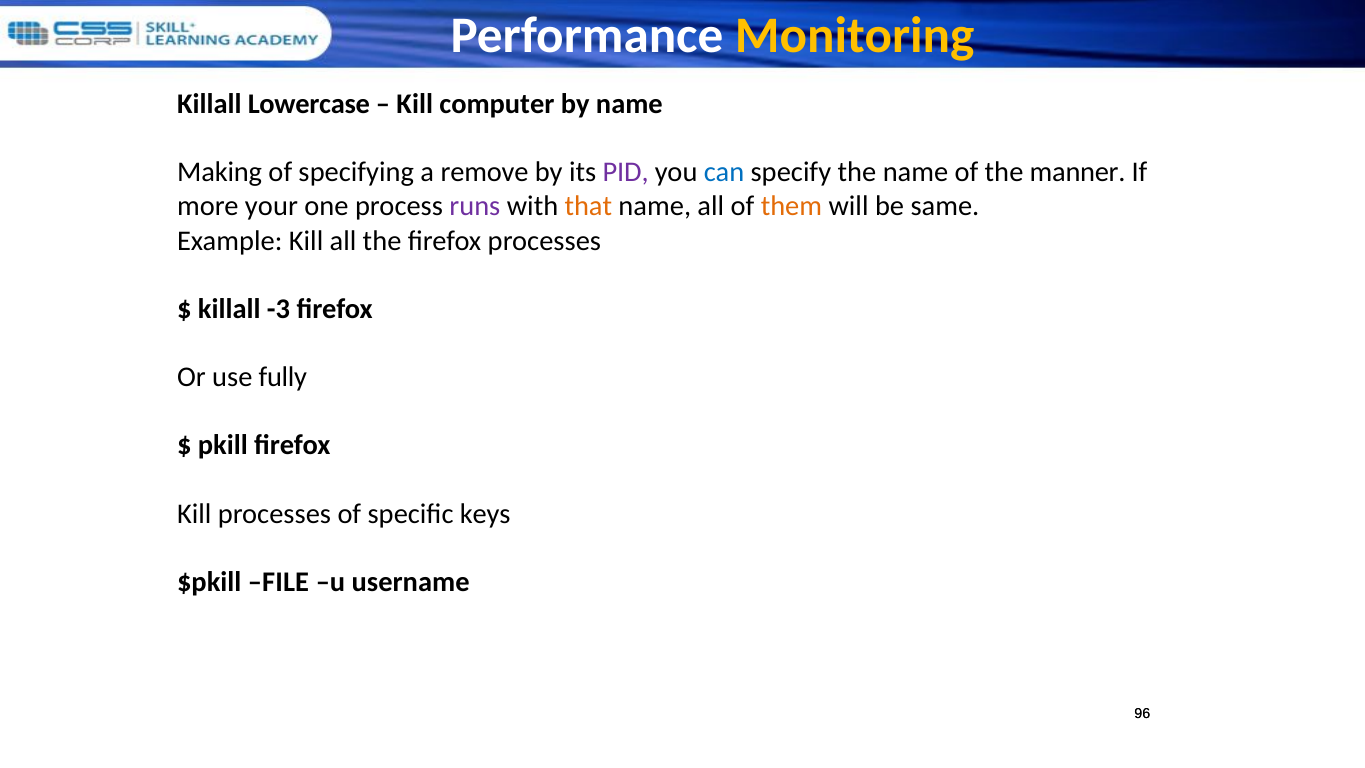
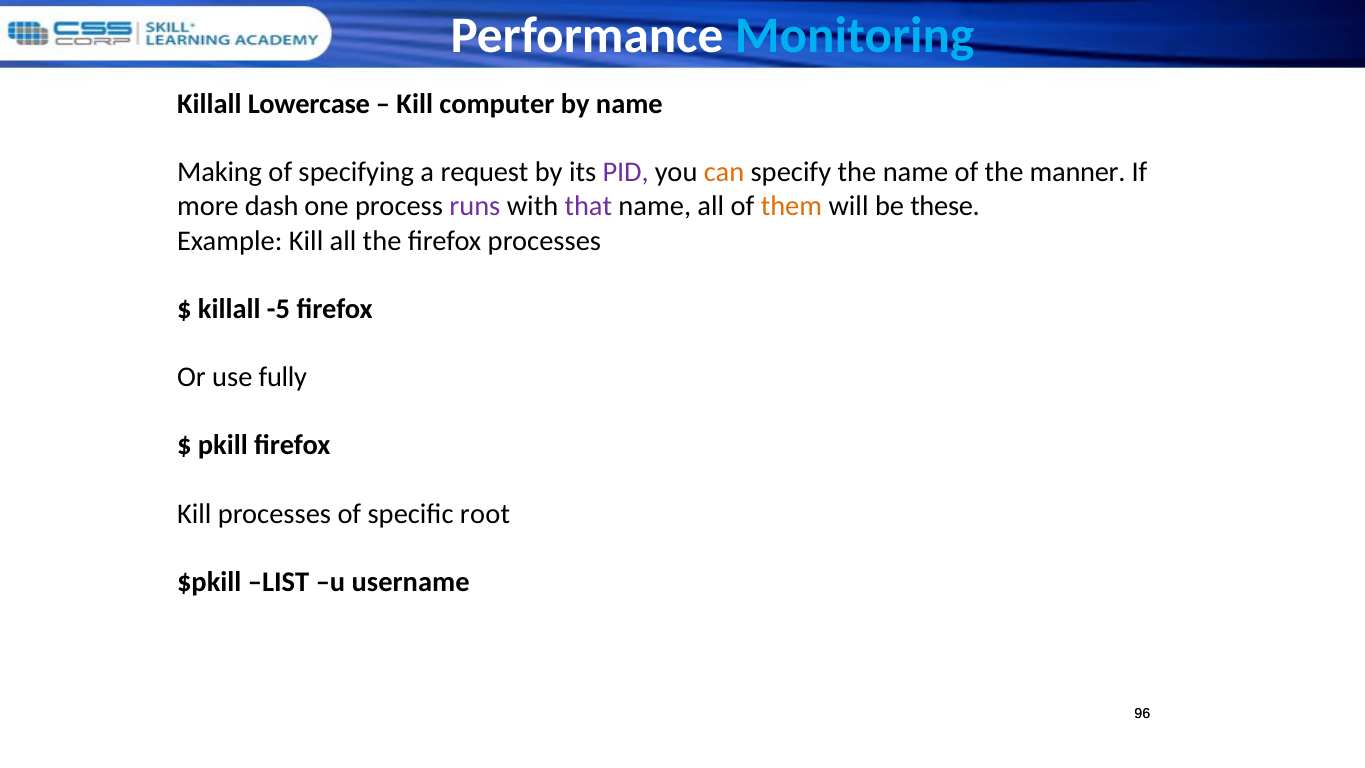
Monitoring colour: yellow -> light blue (855, 35)
remove: remove -> request (485, 172)
can colour: blue -> orange (724, 172)
your: your -> dash (272, 206)
that colour: orange -> purple (588, 206)
same: same -> these (945, 206)
-3: -3 -> -5 (278, 309)
keys: keys -> root (485, 514)
FILE: FILE -> LIST (279, 582)
